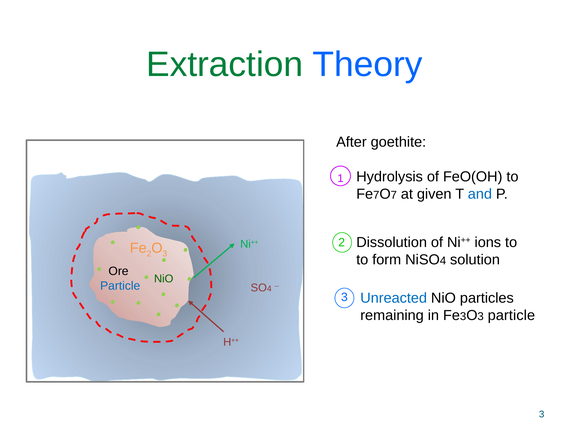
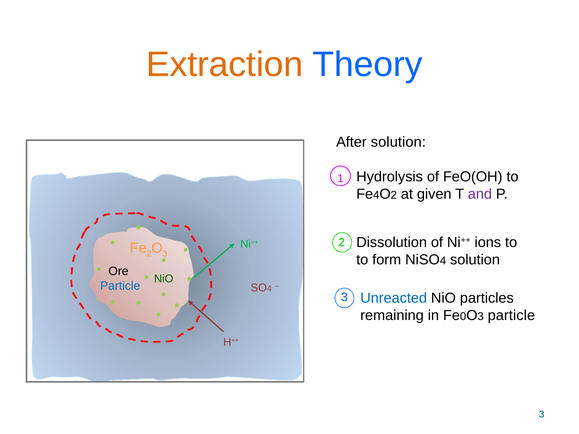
Extraction colour: green -> orange (225, 64)
After goethite: goethite -> solution (398, 142)
7: 7 -> 4 (376, 195)
7: 7 -> 2 (394, 195)
and colour: blue -> purple (480, 194)
3: 3 -> 0 (463, 317)
